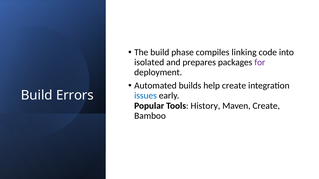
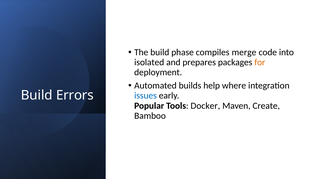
linking: linking -> merge (244, 52)
for colour: purple -> orange (260, 62)
help create: create -> where (234, 86)
History: History -> Docker (205, 106)
